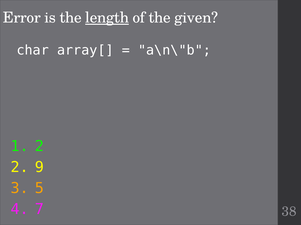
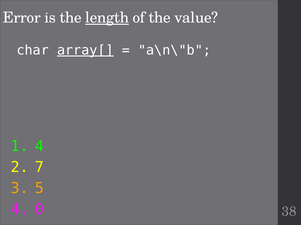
given: given -> value (196, 18)
array[ underline: none -> present (85, 50)
2: 2 -> 4 (40, 147)
9: 9 -> 7 (40, 168)
7: 7 -> 0 (40, 210)
